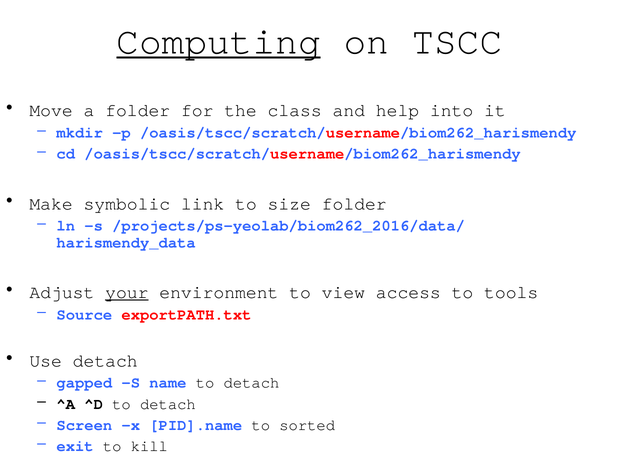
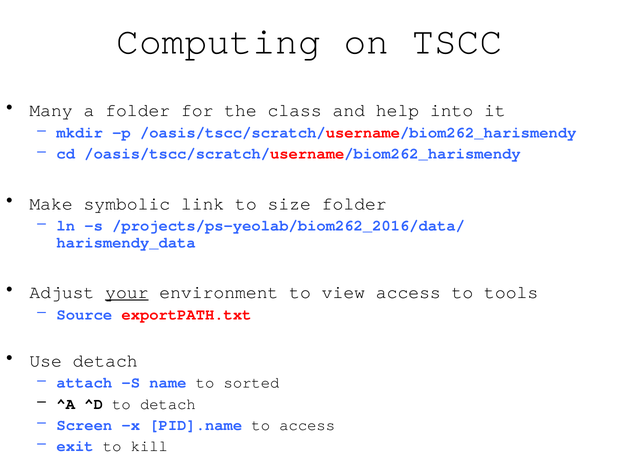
Computing underline: present -> none (219, 41)
Move: Move -> Many (51, 111)
gapped: gapped -> attach (84, 383)
name to detach: detach -> sorted (251, 383)
to sorted: sorted -> access (307, 425)
